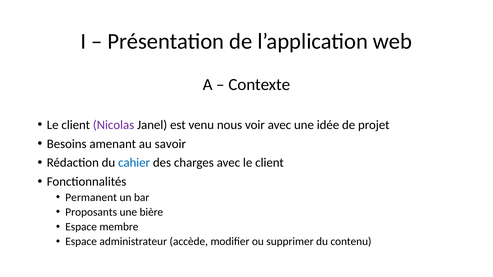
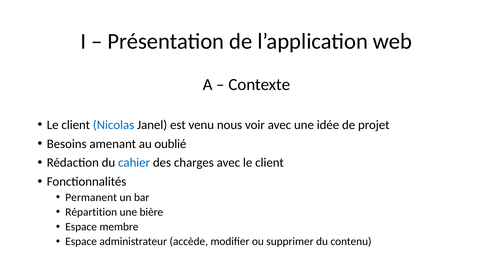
Nicolas colour: purple -> blue (114, 125)
savoir: savoir -> oublié (170, 144)
Proposants: Proposants -> Répartition (91, 212)
